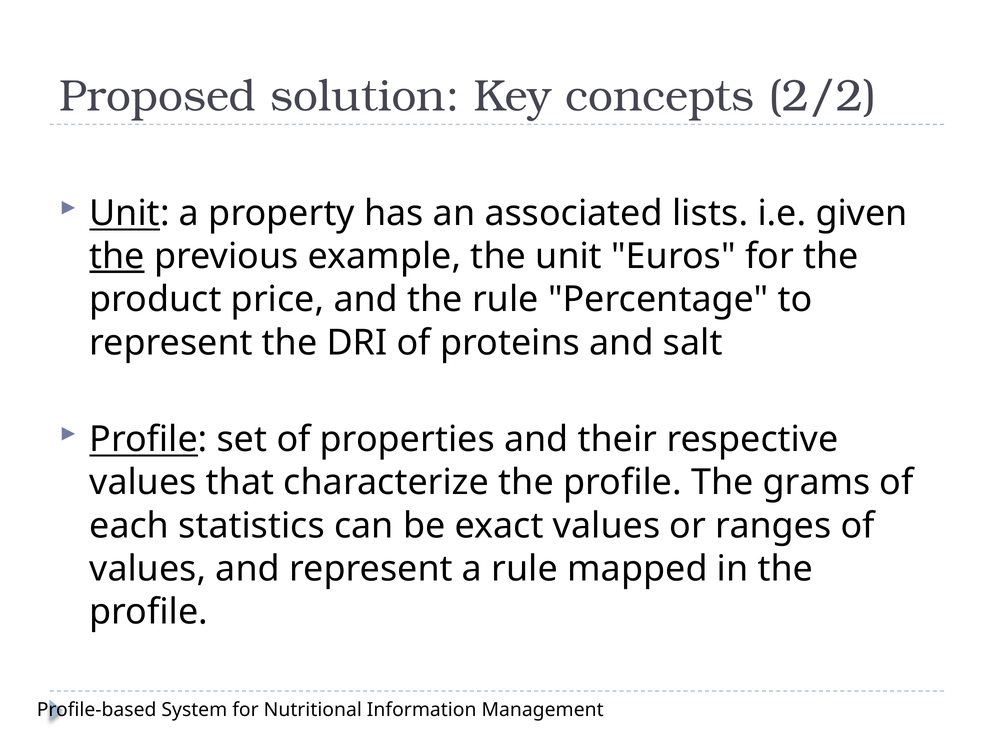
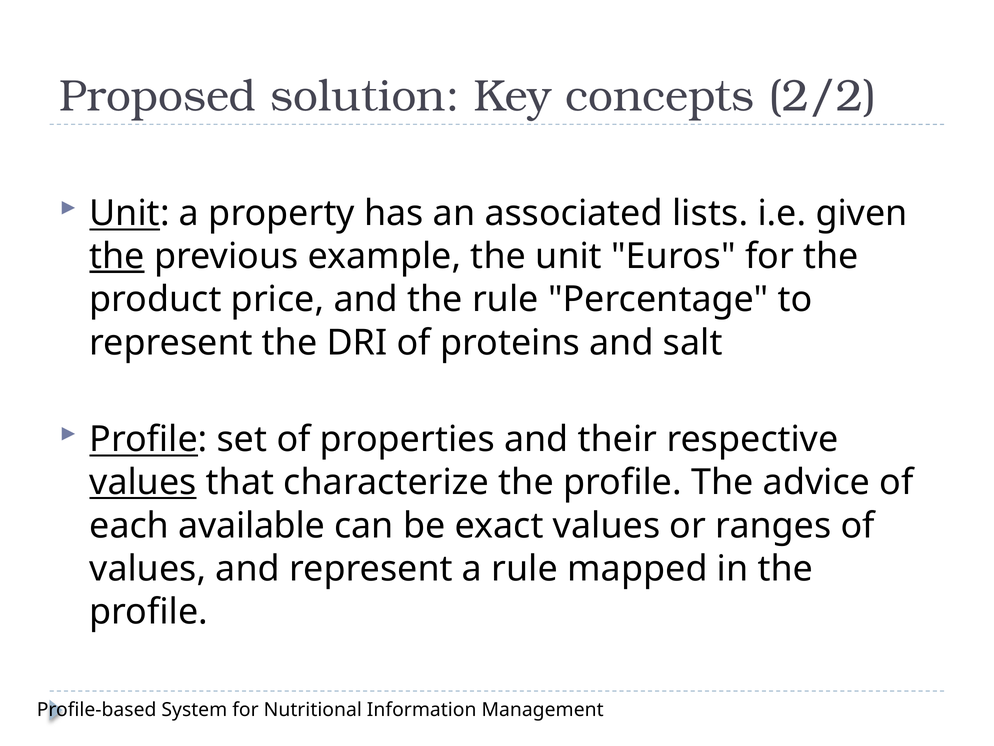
values underline: none -> present (143, 482)
grams: grams -> advice (817, 482)
statistics: statistics -> available (252, 525)
